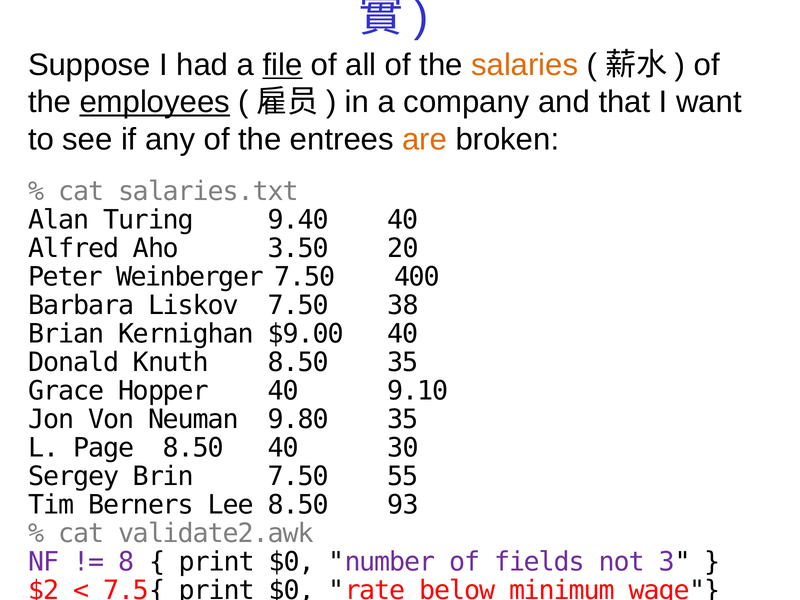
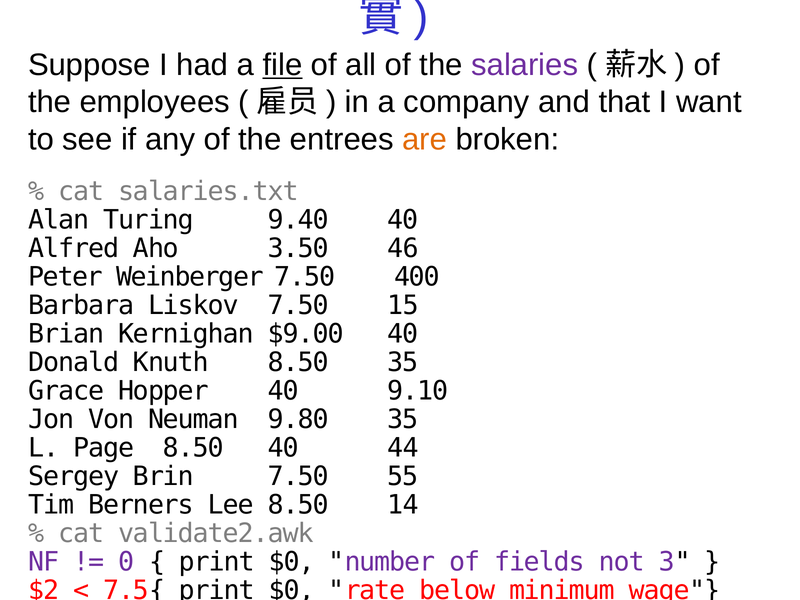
salaries colour: orange -> purple (525, 65)
employees underline: present -> none (155, 102)
20: 20 -> 46 (403, 249)
38: 38 -> 15 (403, 305)
30: 30 -> 44 (403, 448)
93: 93 -> 14 (403, 505)
8: 8 -> 0 (126, 562)
